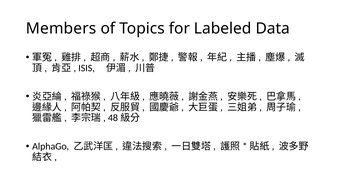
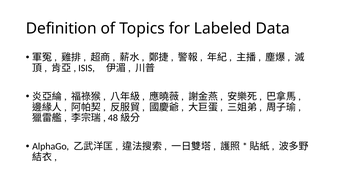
Members: Members -> Definition (61, 28)
